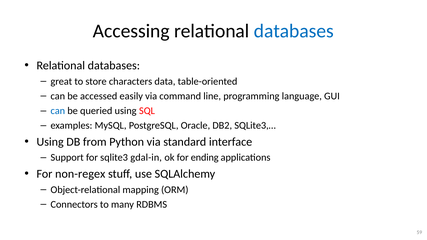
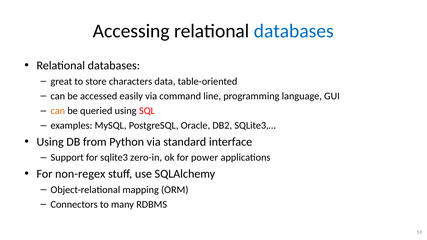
can colour: blue -> orange (58, 111)
gdal-in: gdal-in -> zero-in (146, 158)
ending: ending -> power (205, 158)
